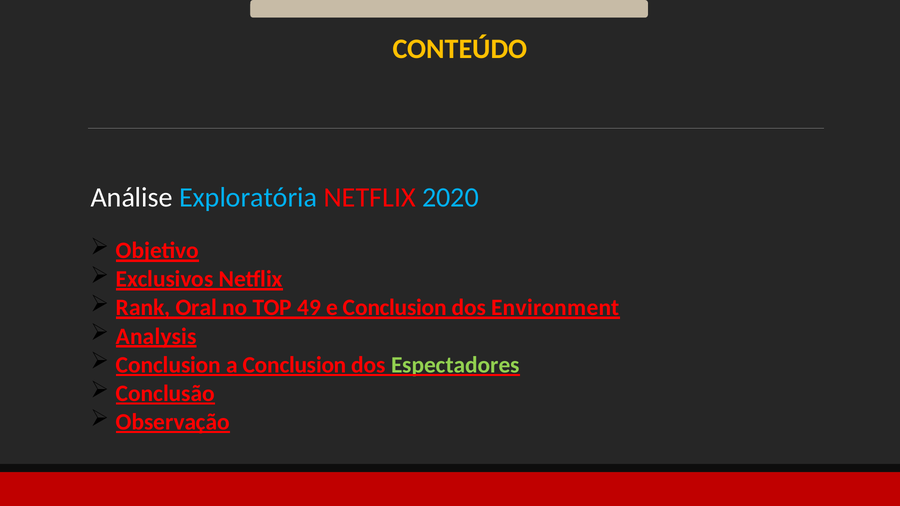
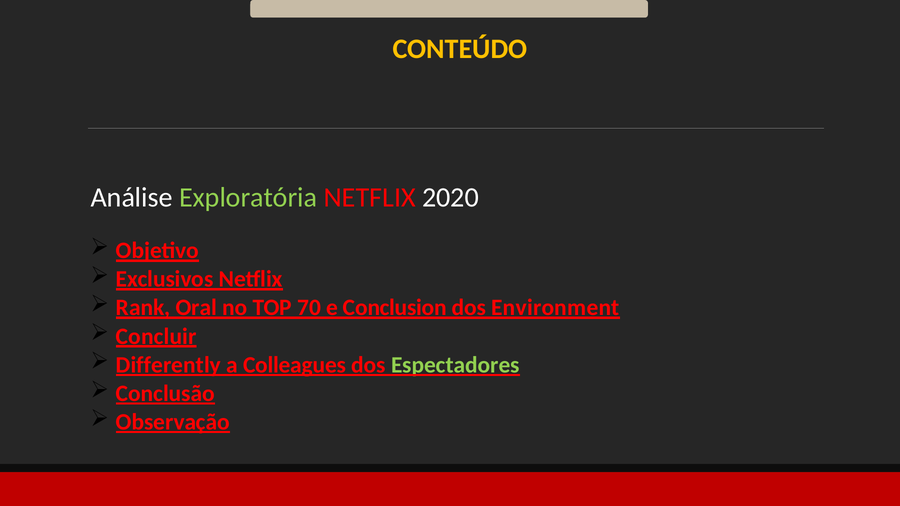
Exploratória colour: light blue -> light green (248, 198)
2020 colour: light blue -> white (450, 198)
49: 49 -> 70 (309, 308)
Analysis: Analysis -> Concluir (156, 336)
Conclusion: Conclusion -> Differently (168, 365)
a Conclusion: Conclusion -> Colleagues (295, 365)
